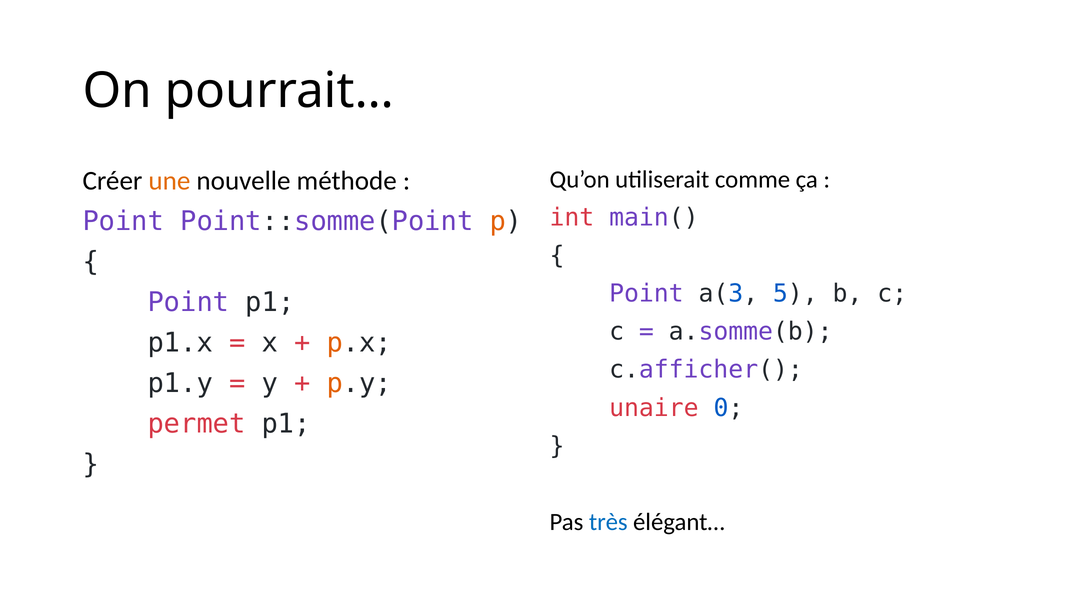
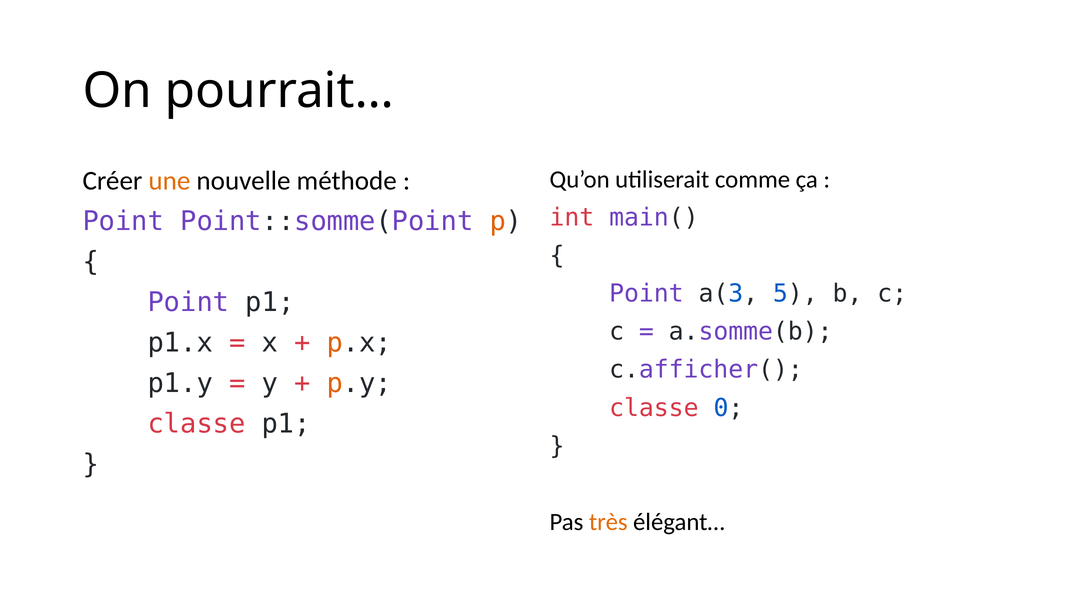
unaire: unaire -> classe (654, 408)
permet: permet -> classe (197, 424)
très colour: blue -> orange (608, 522)
